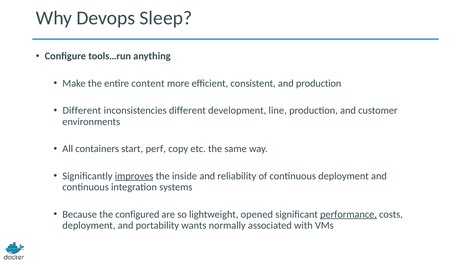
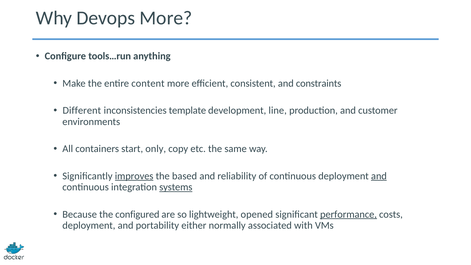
Devops Sleep: Sleep -> More (166, 18)
and production: production -> constraints (319, 83)
inconsistencies different: different -> template (187, 111)
perf: perf -> only (156, 149)
inside: inside -> based (185, 176)
and underline: none -> present (379, 176)
systems underline: none -> present (176, 187)
wants: wants -> either (194, 225)
